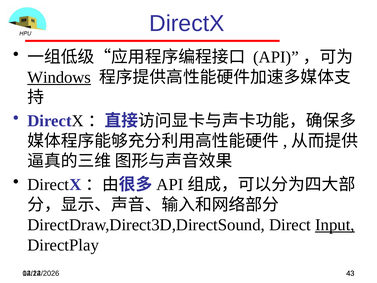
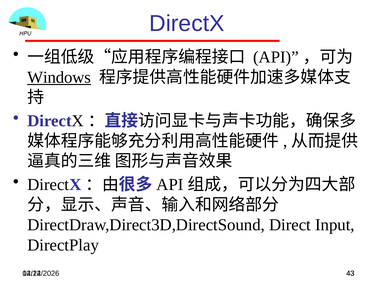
Input underline: present -> none (335, 225)
